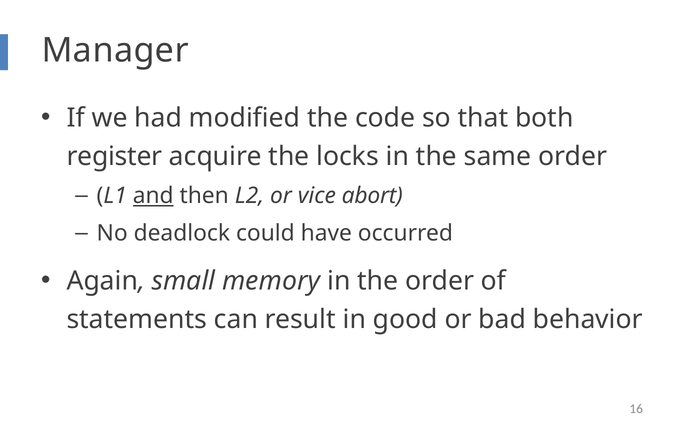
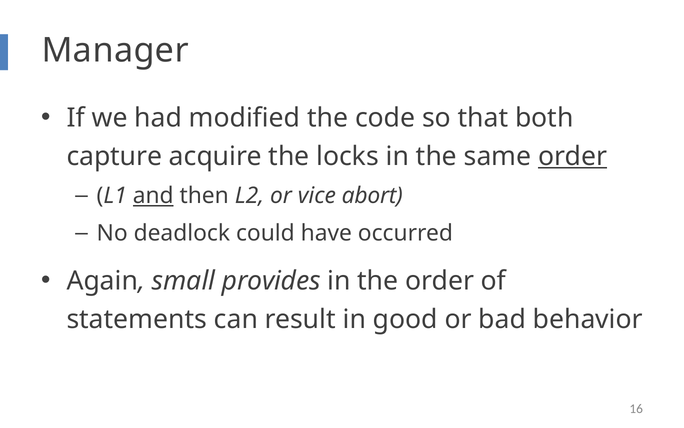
register: register -> capture (114, 156)
order underline: none -> present (573, 156)
memory: memory -> provides (271, 281)
